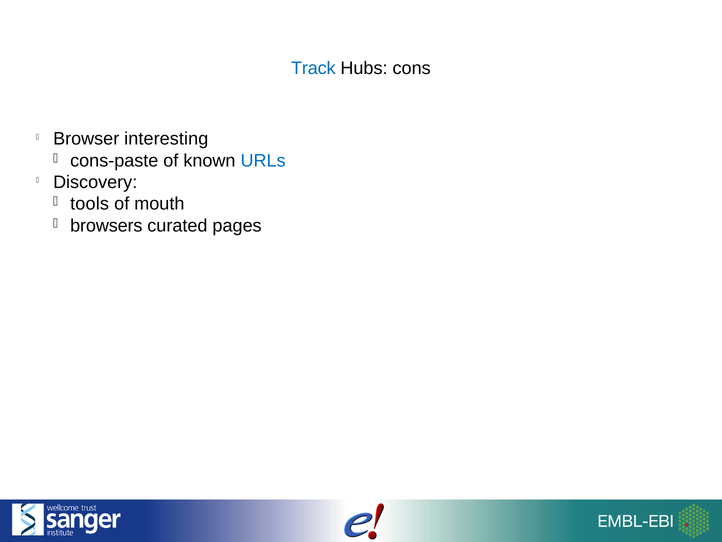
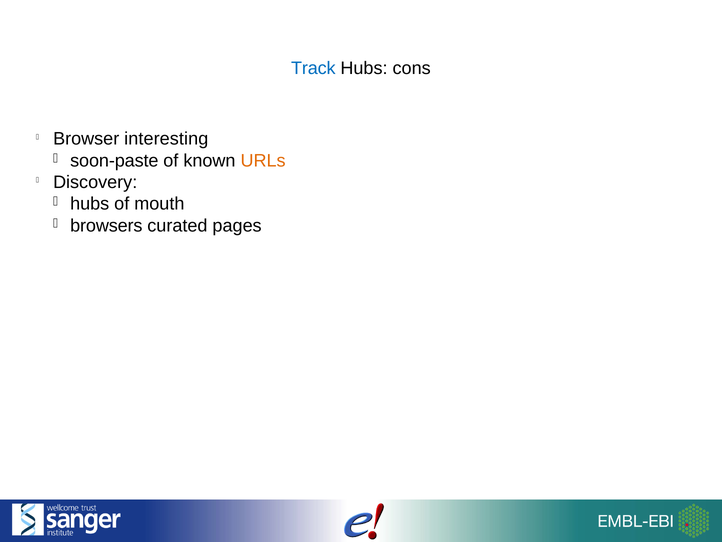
cons-paste: cons-paste -> soon-paste (114, 160)
URLs colour: blue -> orange (263, 160)
tools: tools -> hubs (90, 204)
